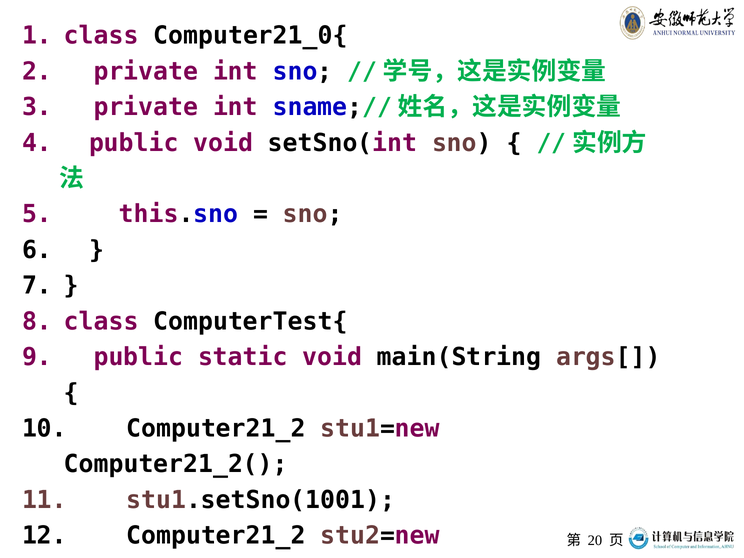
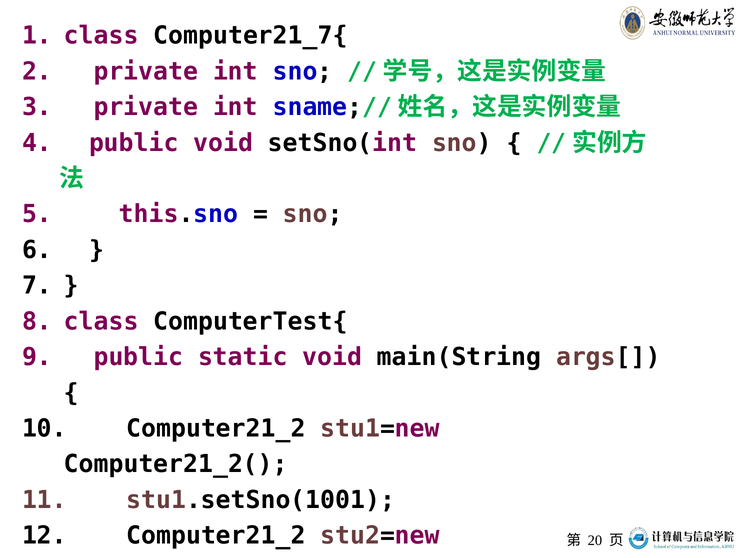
Computer21_0{: Computer21_0{ -> Computer21_7{ (250, 36)
